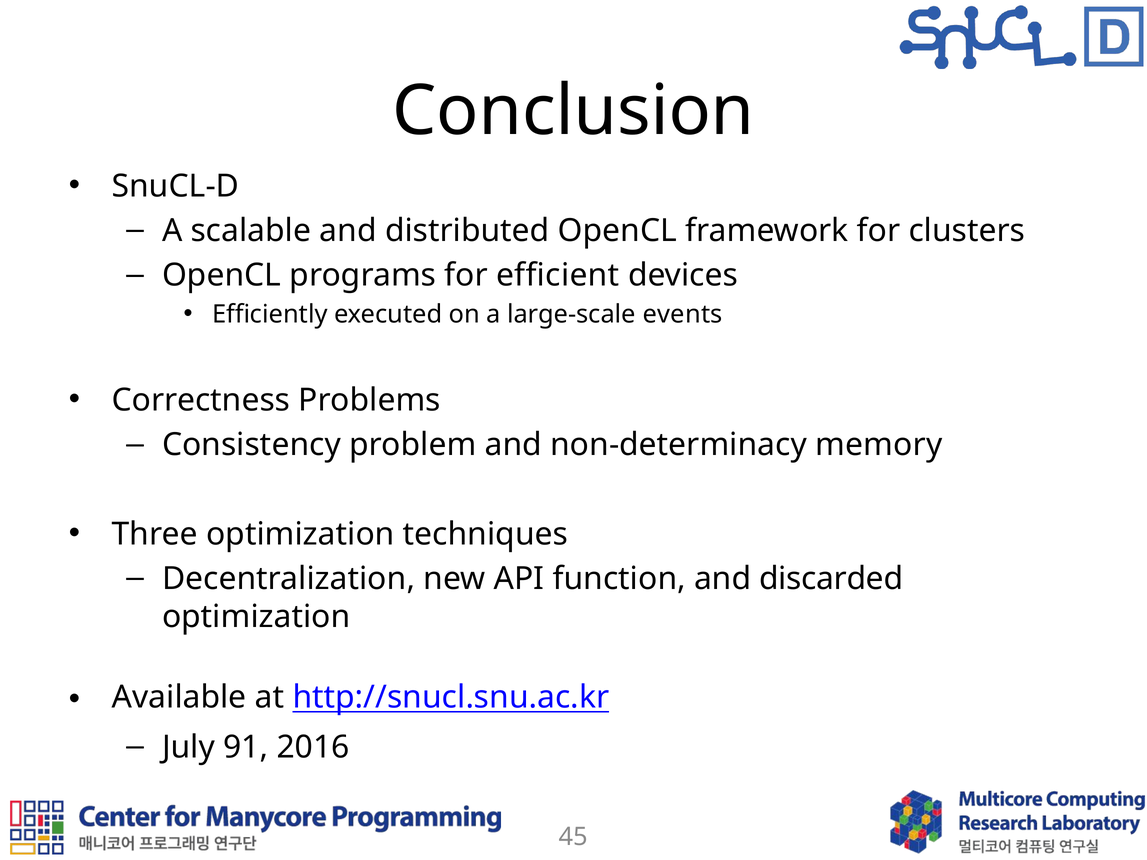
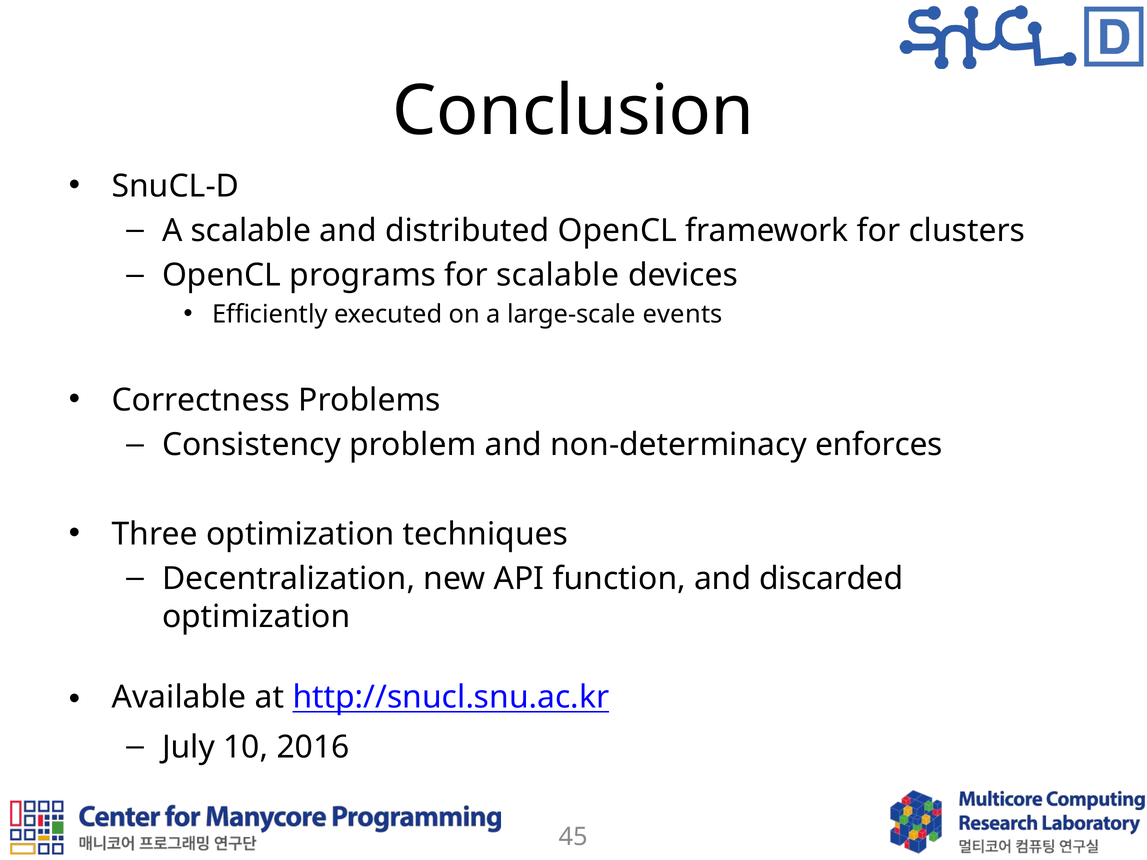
for efficient: efficient -> scalable (558, 275)
memory: memory -> enforces (879, 445)
91: 91 -> 10 (246, 747)
